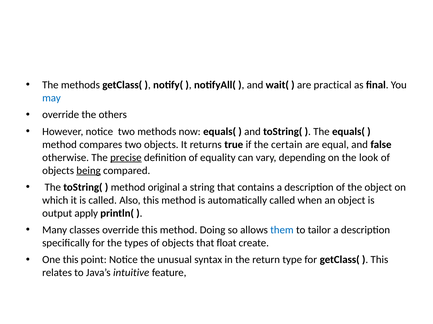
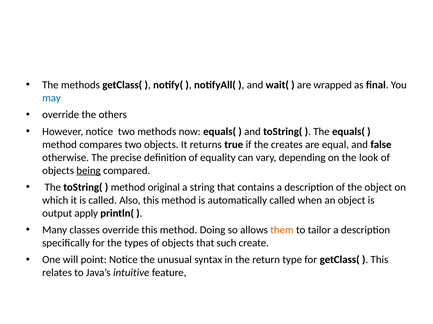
practical: practical -> wrapped (333, 85)
certain: certain -> creates (287, 145)
precise underline: present -> none (126, 158)
them colour: blue -> orange (282, 231)
float: float -> such (226, 243)
One this: this -> will (71, 260)
